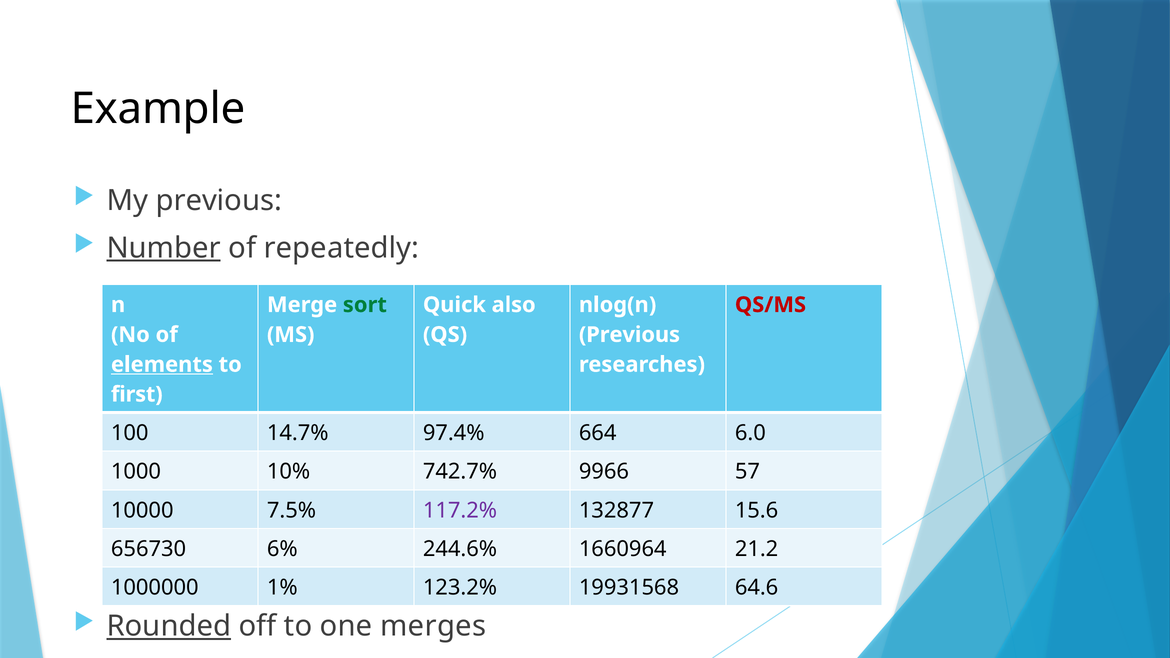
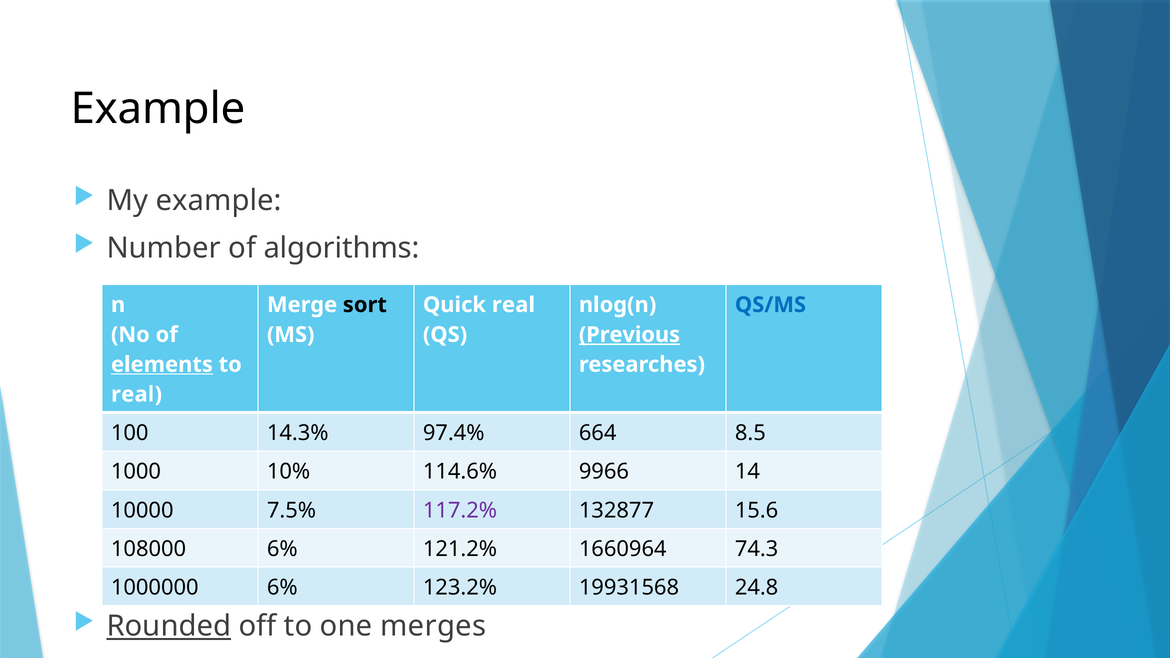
My previous: previous -> example (219, 201)
Number underline: present -> none (164, 248)
repeatedly: repeatedly -> algorithms (342, 248)
sort colour: green -> black (365, 305)
Quick also: also -> real (514, 305)
QS/MS colour: red -> blue (770, 305)
Previous underline: none -> present (629, 335)
first: first -> real (137, 394)
14.7%: 14.7% -> 14.3% (298, 433)
6.0: 6.0 -> 8.5 (750, 433)
742.7%: 742.7% -> 114.6% (460, 472)
57: 57 -> 14 (747, 472)
656730: 656730 -> 108000 (149, 549)
244.6%: 244.6% -> 121.2% (460, 549)
21.2: 21.2 -> 74.3 (757, 549)
1000000 1%: 1% -> 6% (282, 588)
64.6: 64.6 -> 24.8 (757, 588)
